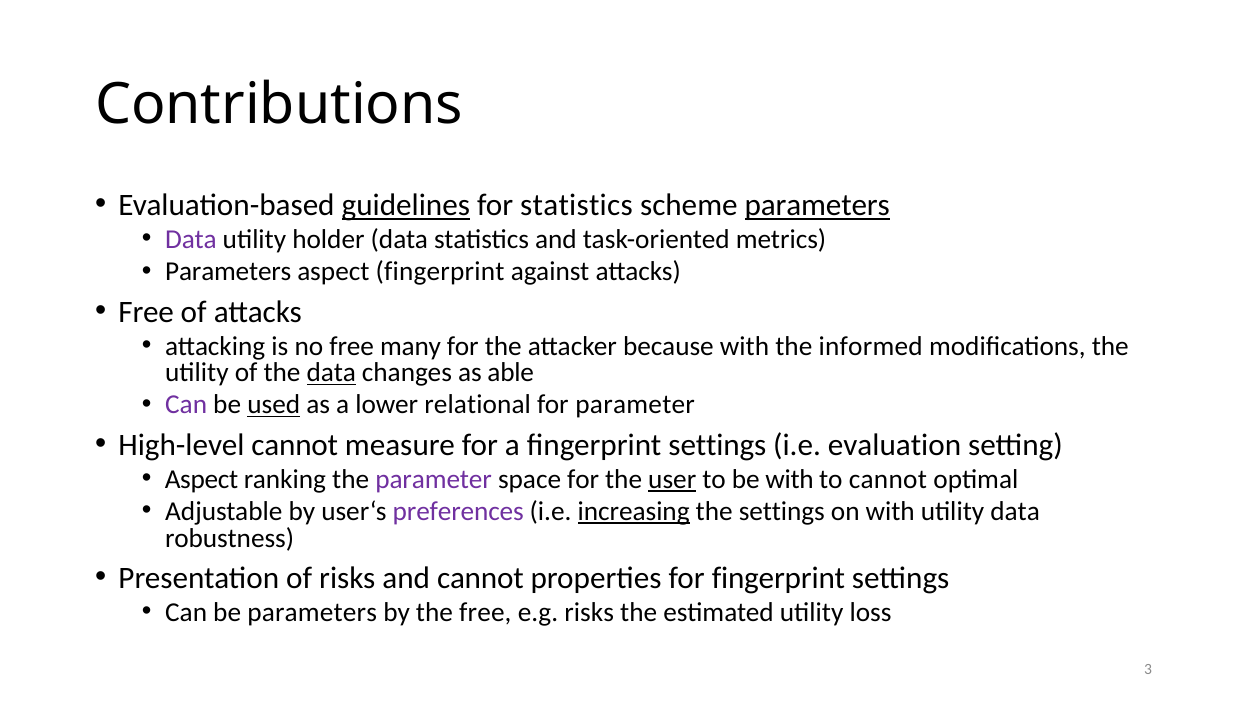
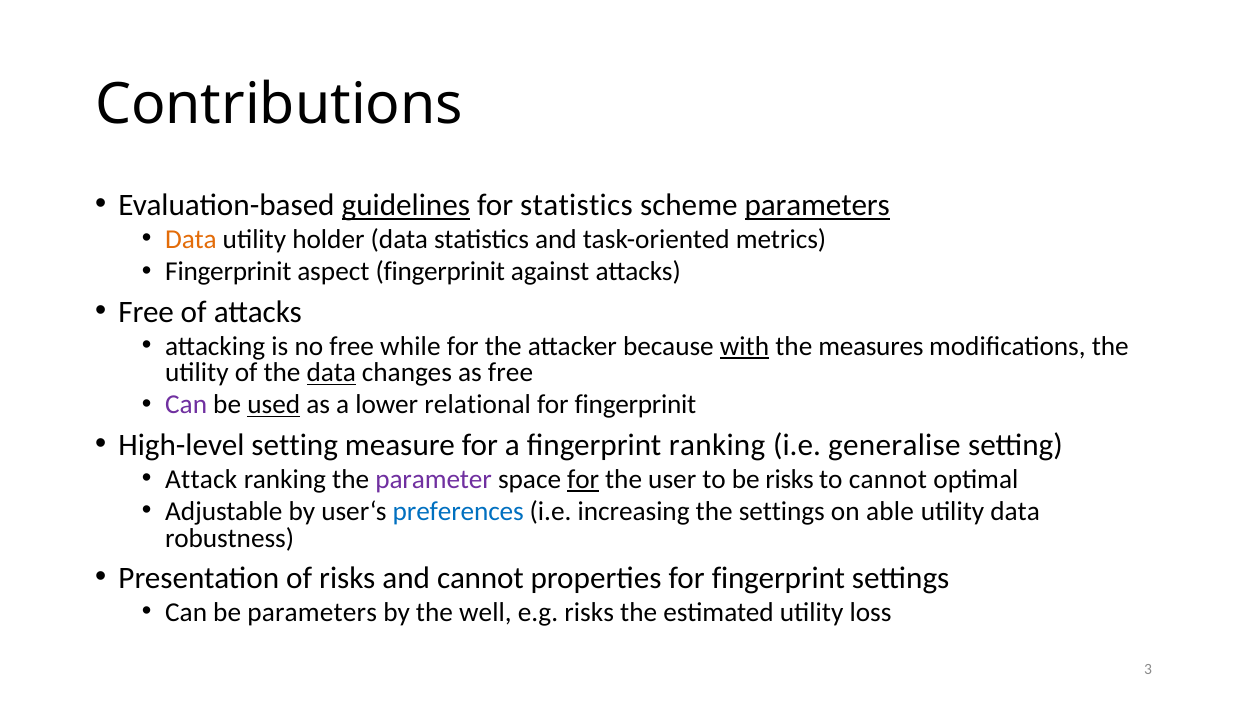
Data colour: purple -> orange (191, 240)
Parameters: Parameters -> Fingerprinit (228, 272)
aspect fingerprint: fingerprint -> fingerprinit (440, 272)
many: many -> while (410, 346)
with underline: none -> present (745, 346)
informed: informed -> measures (871, 346)
as able: able -> free (511, 373)
for parameter: parameter -> fingerprinit (635, 405)
High-level cannot: cannot -> setting (295, 445)
a fingerprint settings: settings -> ranking (717, 445)
evaluation: evaluation -> generalise (894, 445)
Aspect: Aspect -> Attack (201, 479)
for underline: none -> present (583, 479)
user underline: present -> none (672, 479)
be with: with -> risks (790, 479)
preferences colour: purple -> blue (458, 512)
increasing underline: present -> none (634, 512)
on with: with -> able (890, 512)
the free: free -> well (485, 613)
